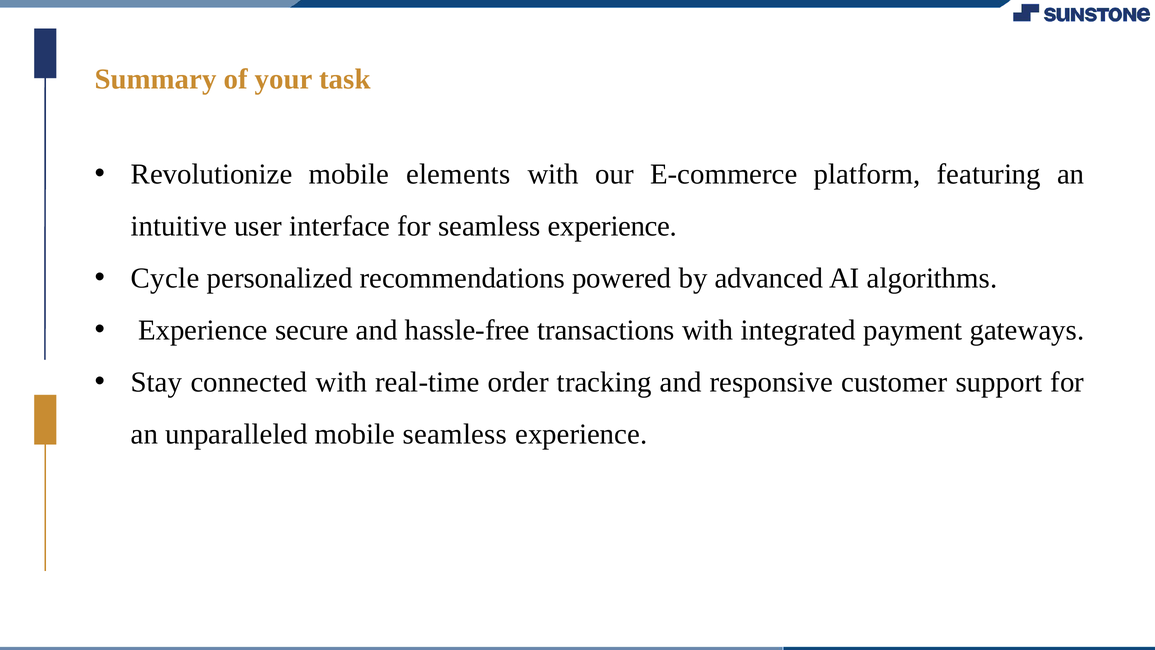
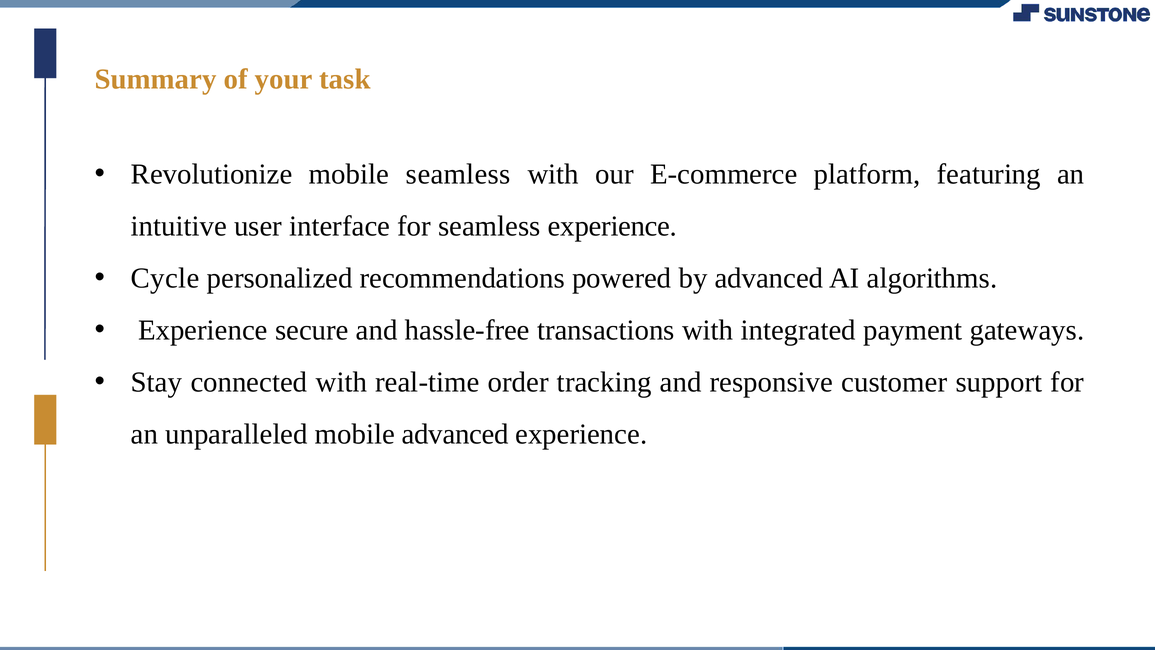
mobile elements: elements -> seamless (458, 174)
mobile seamless: seamless -> advanced (455, 434)
